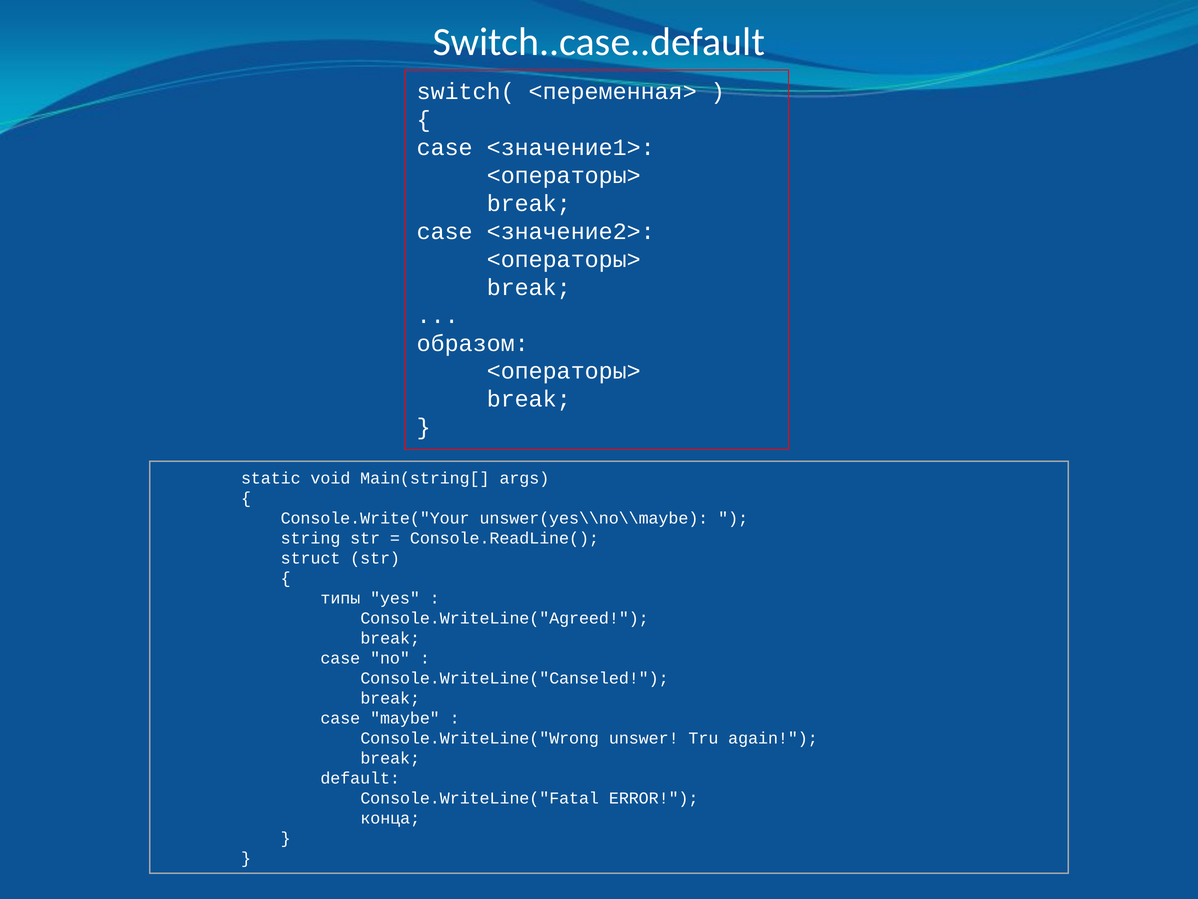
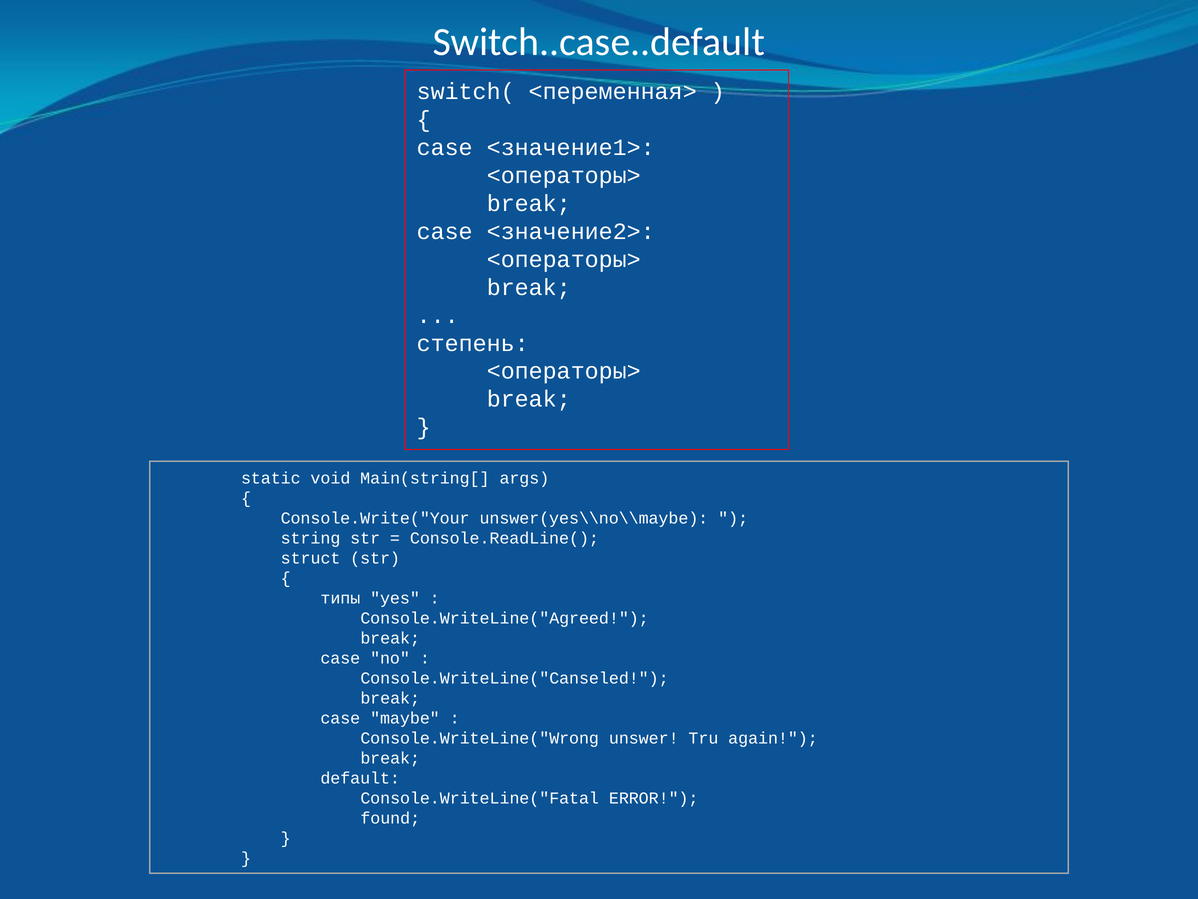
образом: образом -> степень (473, 343)
конца: конца -> found (390, 818)
